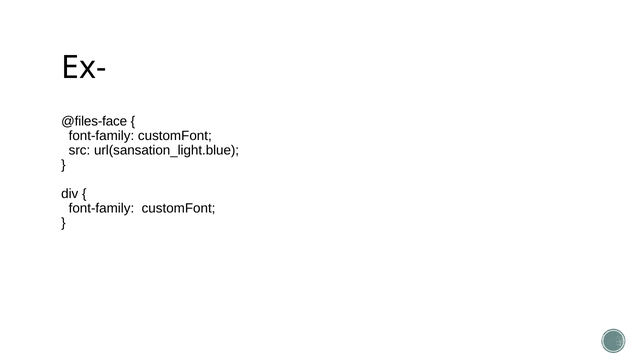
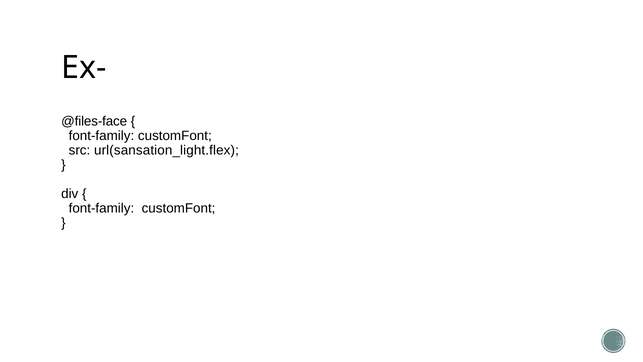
url(sansation_light.blue: url(sansation_light.blue -> url(sansation_light.flex (166, 150)
